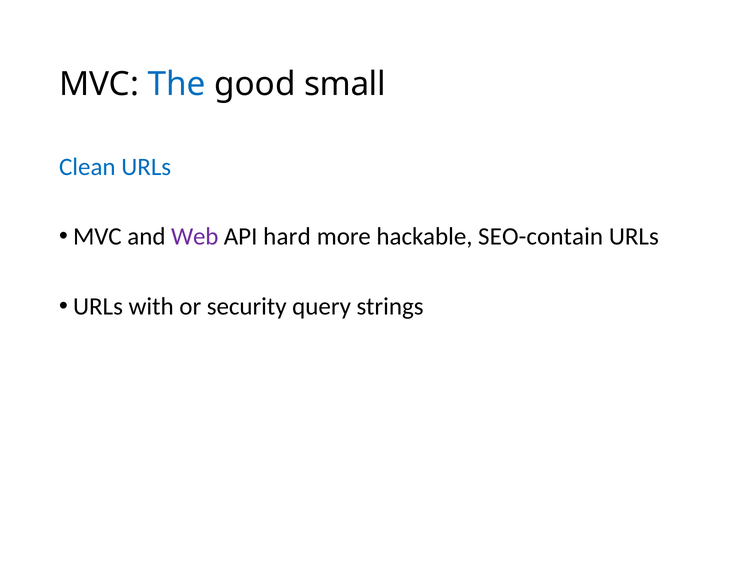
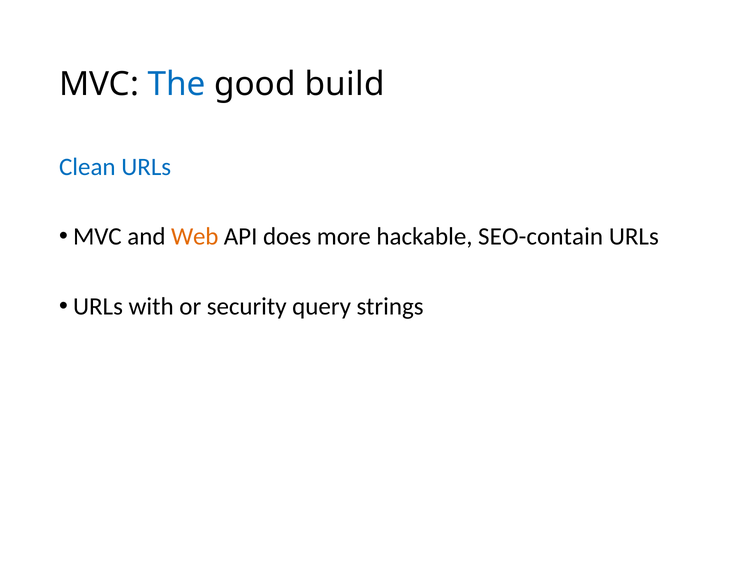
small: small -> build (345, 84)
Web colour: purple -> orange (195, 236)
hard: hard -> does (287, 236)
